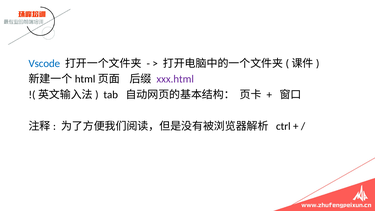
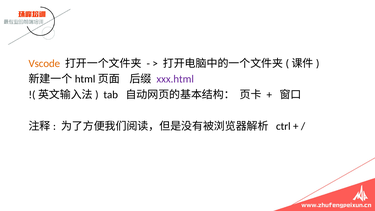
Vscode colour: blue -> orange (44, 63)
